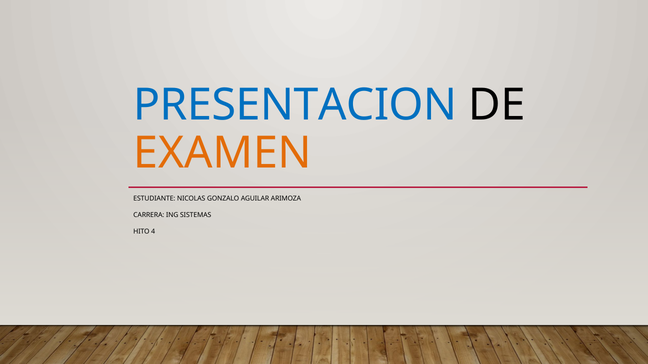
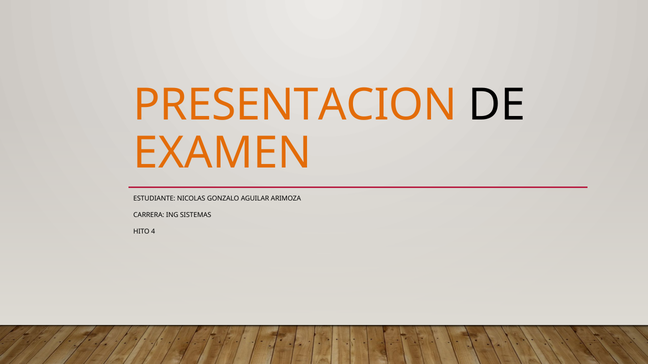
PRESENTACION colour: blue -> orange (295, 105)
